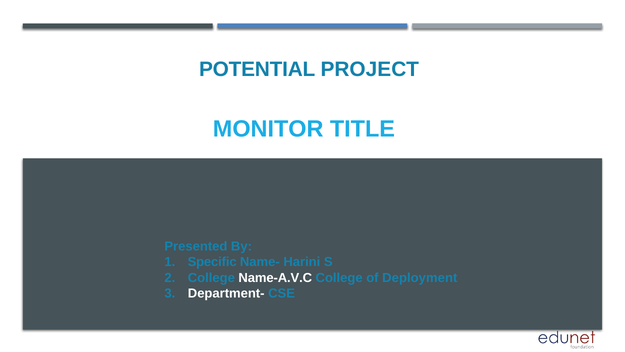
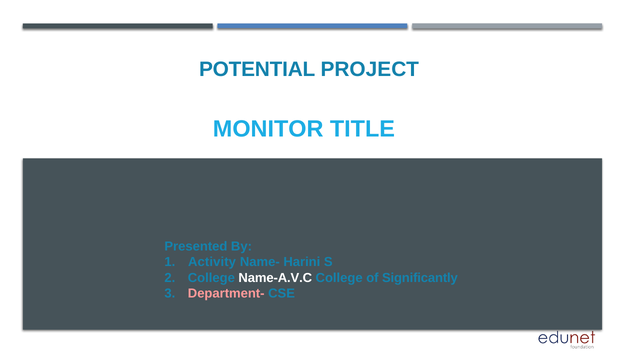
Specific: Specific -> Activity (212, 262)
Deployment: Deployment -> Significantly (420, 277)
Department- colour: white -> pink (226, 293)
